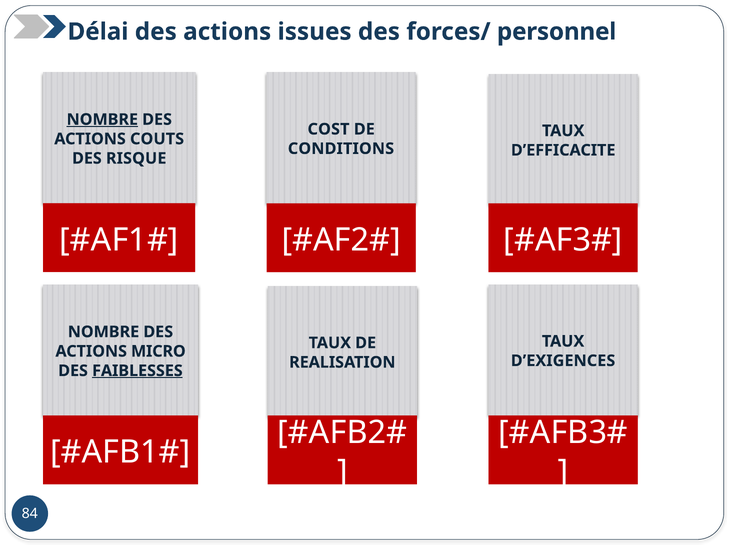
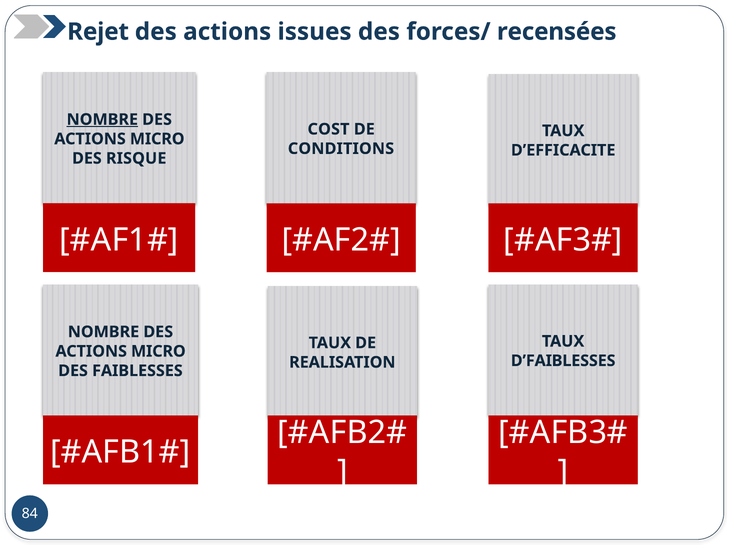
Délai: Délai -> Rejet (98, 32)
personnel: personnel -> recensées (557, 32)
COUTS: COUTS -> MICRO (157, 139)
D’EXIGENCES: D’EXIGENCES -> D’FAIBLESSES (563, 361)
FAIBLESSES underline: present -> none (137, 371)
